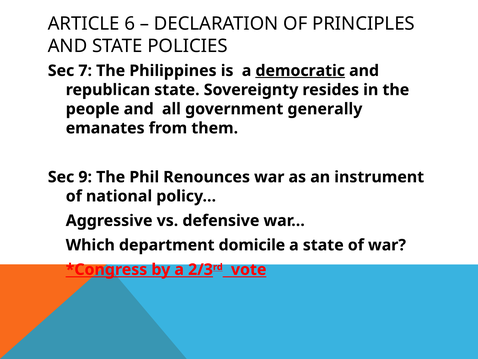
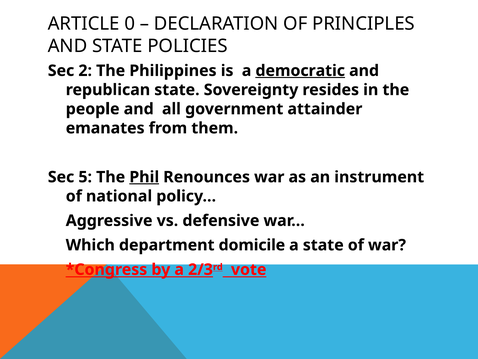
6: 6 -> 0 (130, 24)
7: 7 -> 2 (85, 71)
generally: generally -> attainder (325, 109)
9: 9 -> 5 (85, 177)
Phil underline: none -> present (144, 177)
